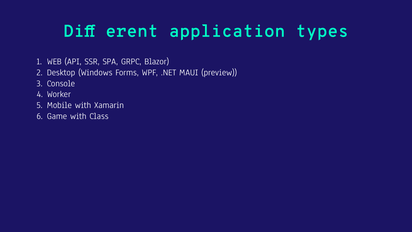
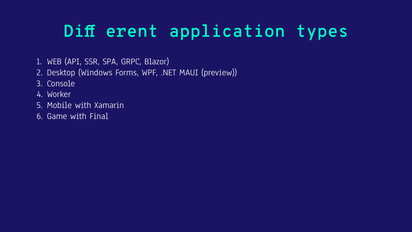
Class: Class -> Final (99, 116)
